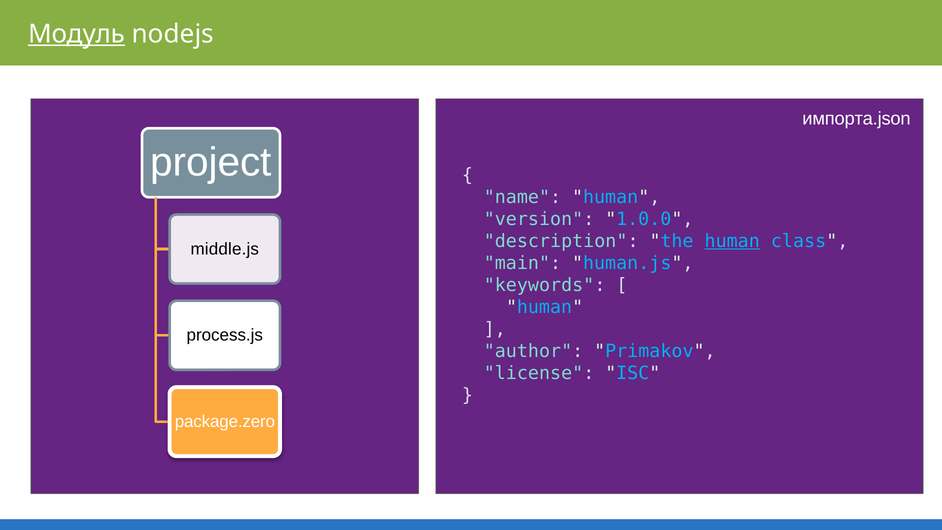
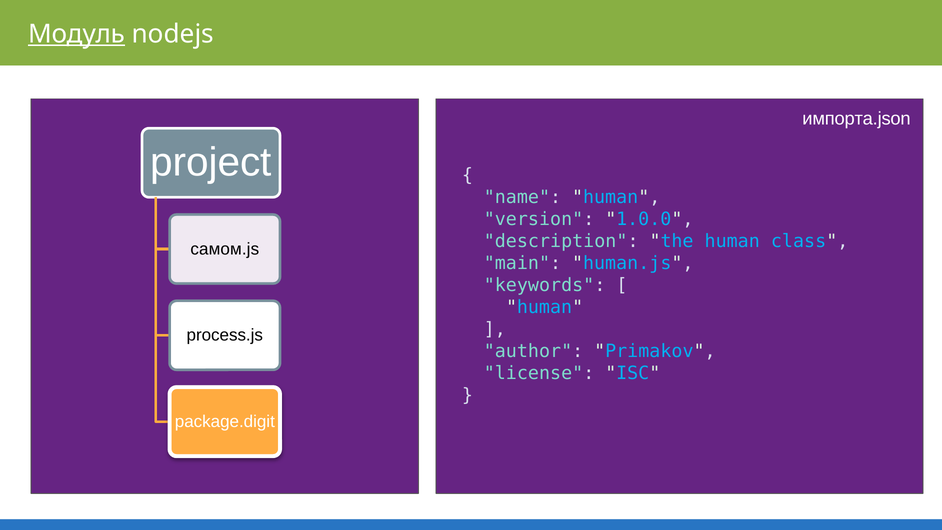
human underline: present -> none (732, 241)
middle.js: middle.js -> самом.js (225, 249)
package.zero: package.zero -> package.digit (225, 421)
